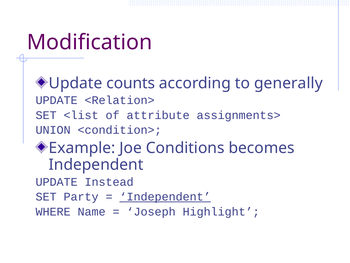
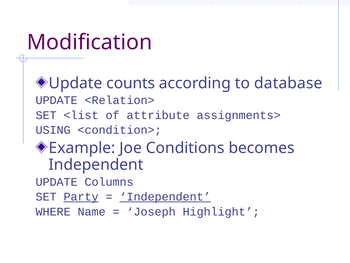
generally: generally -> database (288, 83)
UNION: UNION -> USING (53, 130)
Instead: Instead -> Columns (109, 182)
Party underline: none -> present (81, 196)
